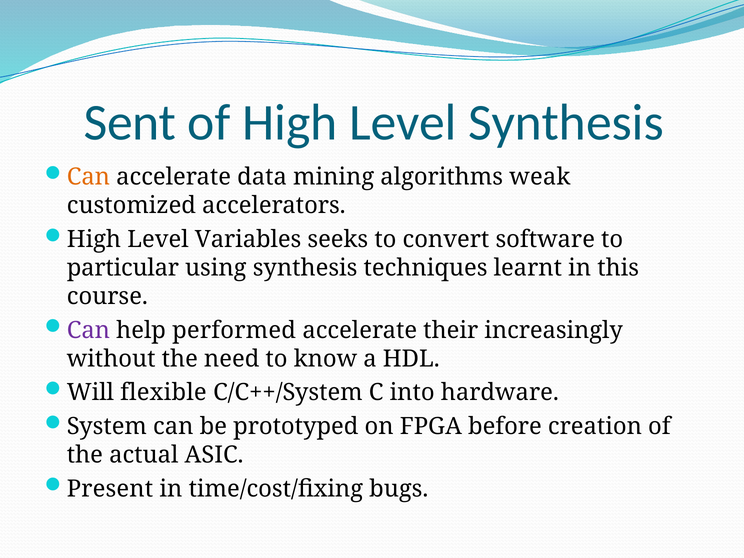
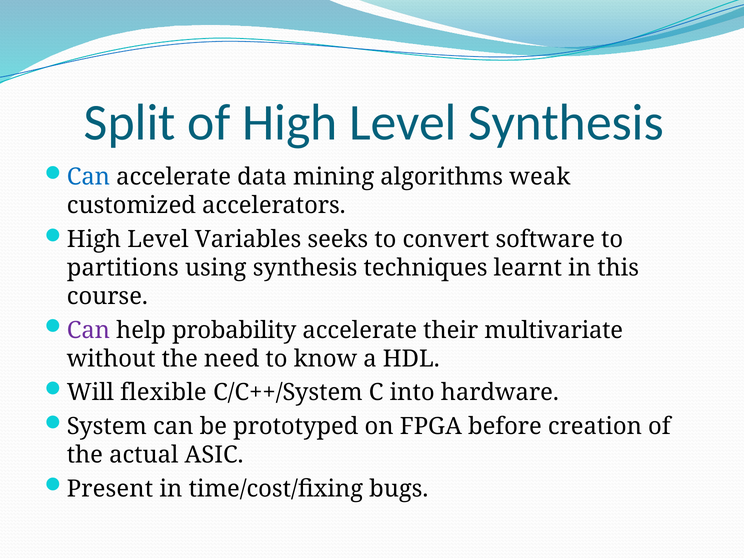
Sent: Sent -> Split (130, 123)
Can colour: orange -> blue (88, 177)
particular: particular -> partitions (123, 268)
performed: performed -> probability (234, 330)
increasingly: increasingly -> multivariate (554, 330)
